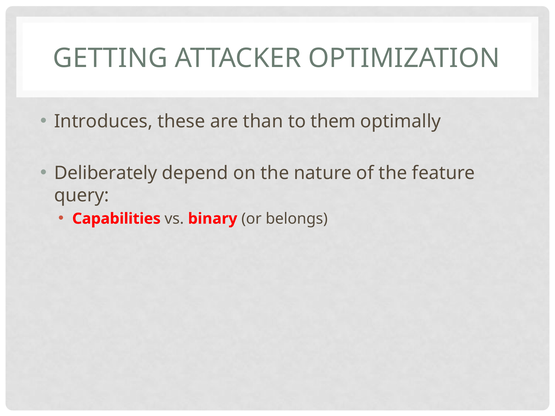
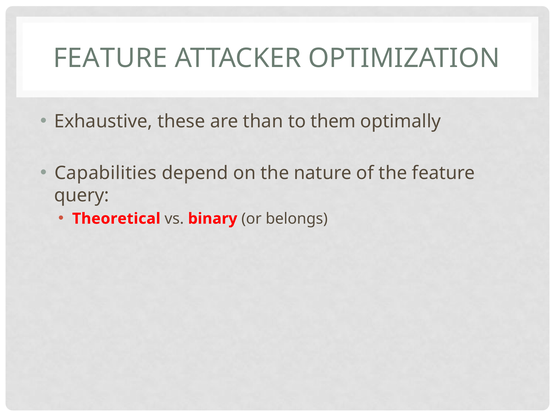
GETTING: GETTING -> FEATURE (110, 58)
Introduces: Introduces -> Exhaustive (103, 122)
Deliberately: Deliberately -> Capabilities (106, 173)
Capabilities: Capabilities -> Theoretical (116, 219)
